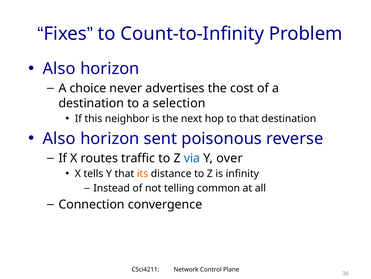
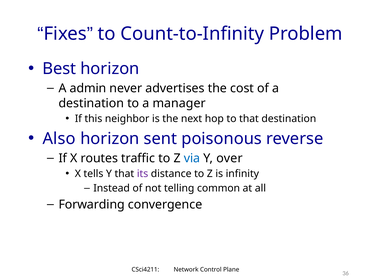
Also: Also -> Best (59, 69)
choice: choice -> admin (88, 88)
selection: selection -> manager (179, 103)
its colour: orange -> purple (143, 173)
Connection: Connection -> Forwarding (92, 204)
